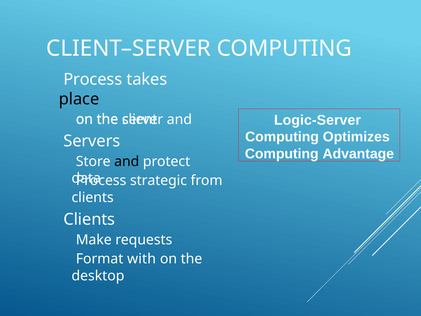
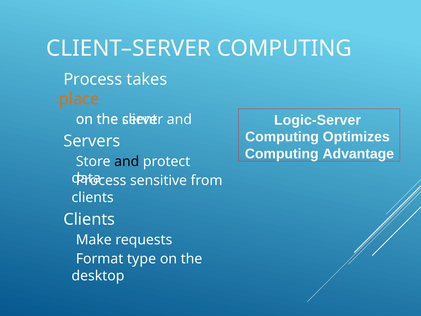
place colour: black -> orange (79, 99)
strategic: strategic -> sensitive (159, 180)
with: with -> type (142, 259)
